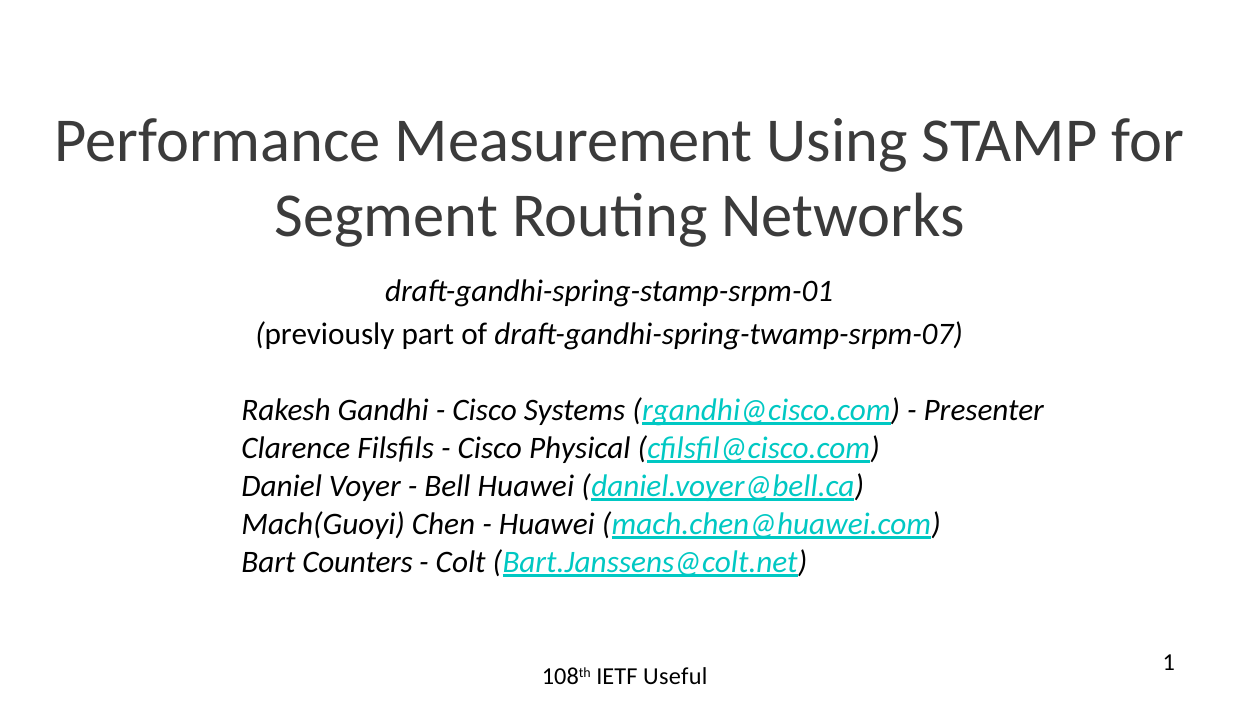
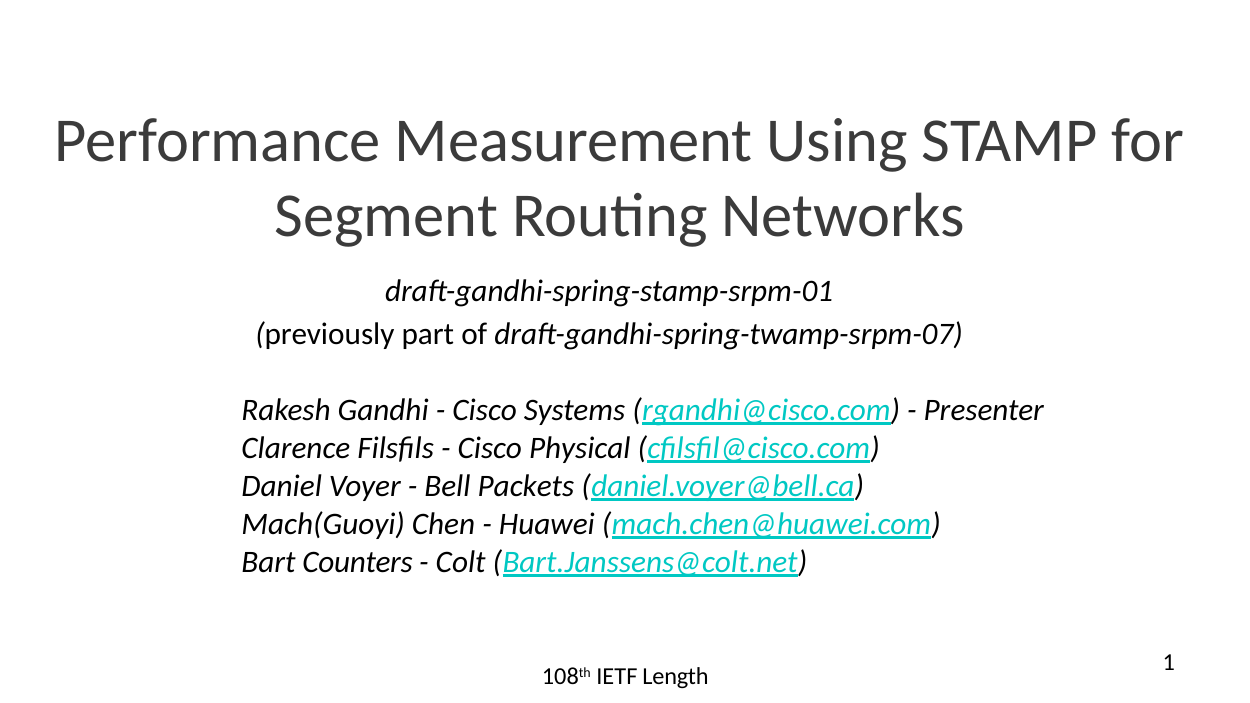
Bell Huawei: Huawei -> Packets (526, 486)
Useful: Useful -> Length (676, 677)
